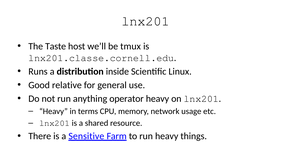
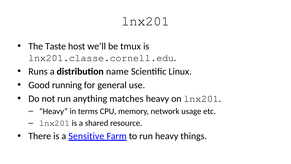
inside: inside -> name (117, 71)
relative: relative -> running (67, 85)
operator: operator -> matches (126, 99)
